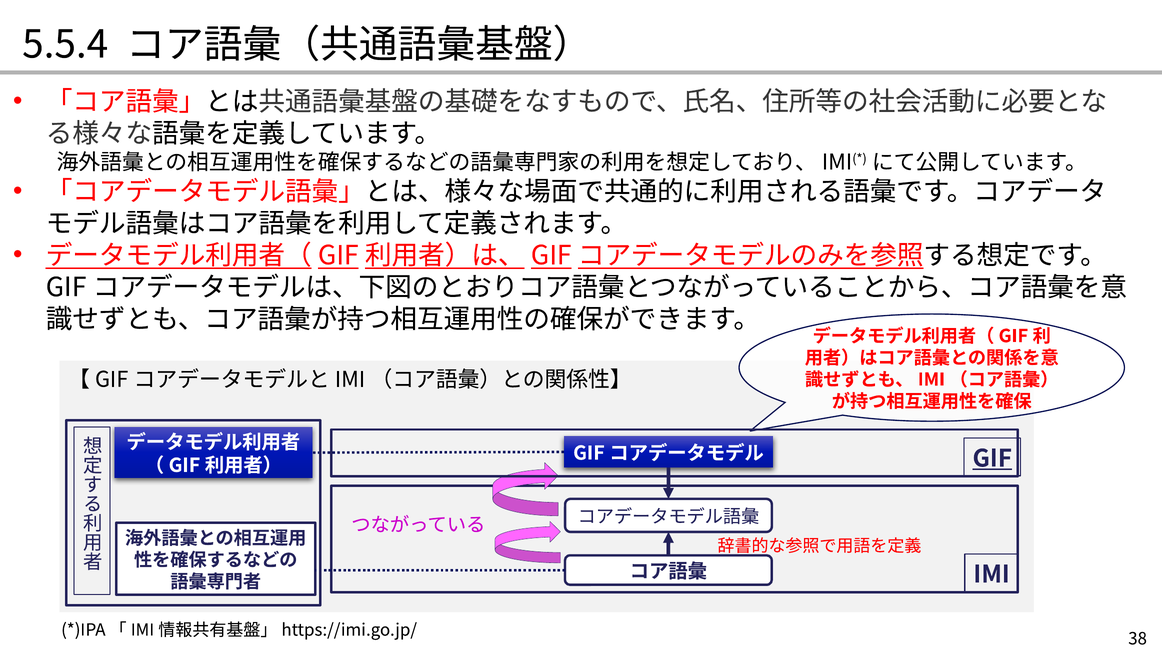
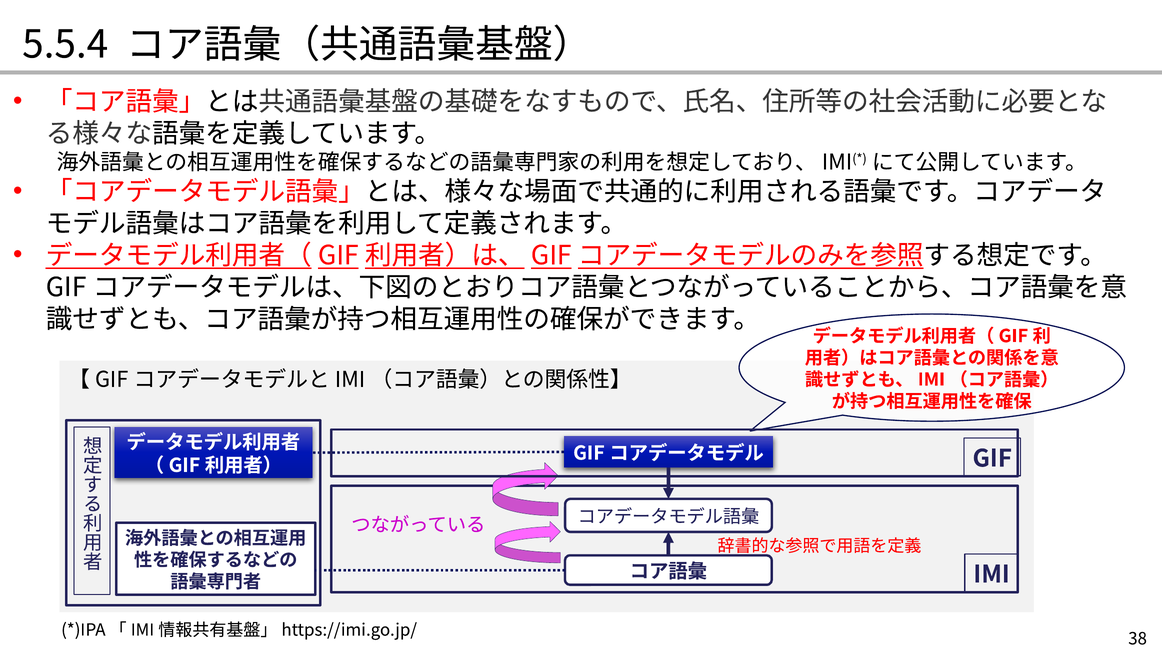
GIF underline: present -> none (992, 459)
